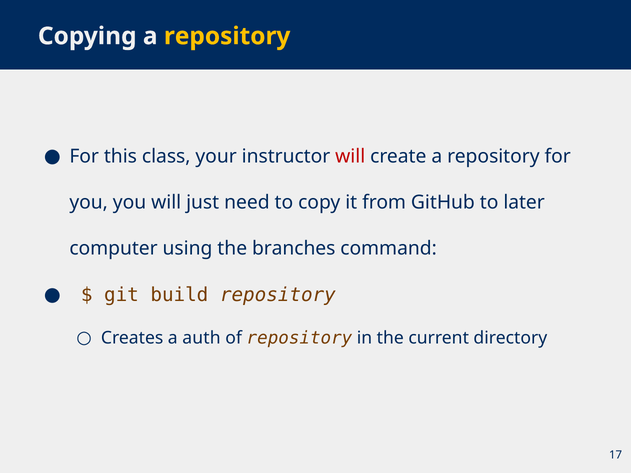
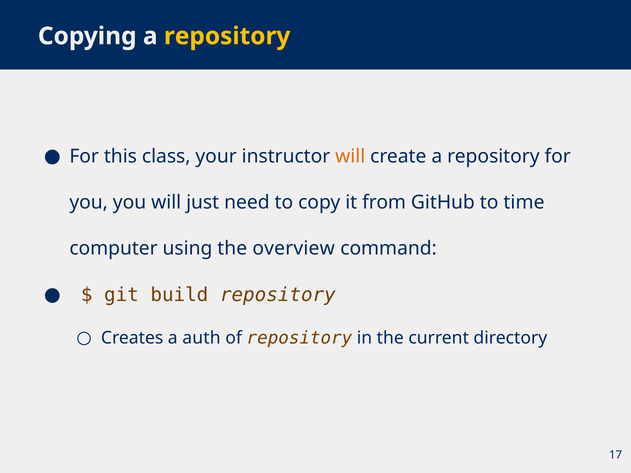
will colour: red -> orange (350, 156)
later: later -> time (524, 202)
branches: branches -> overview (294, 249)
